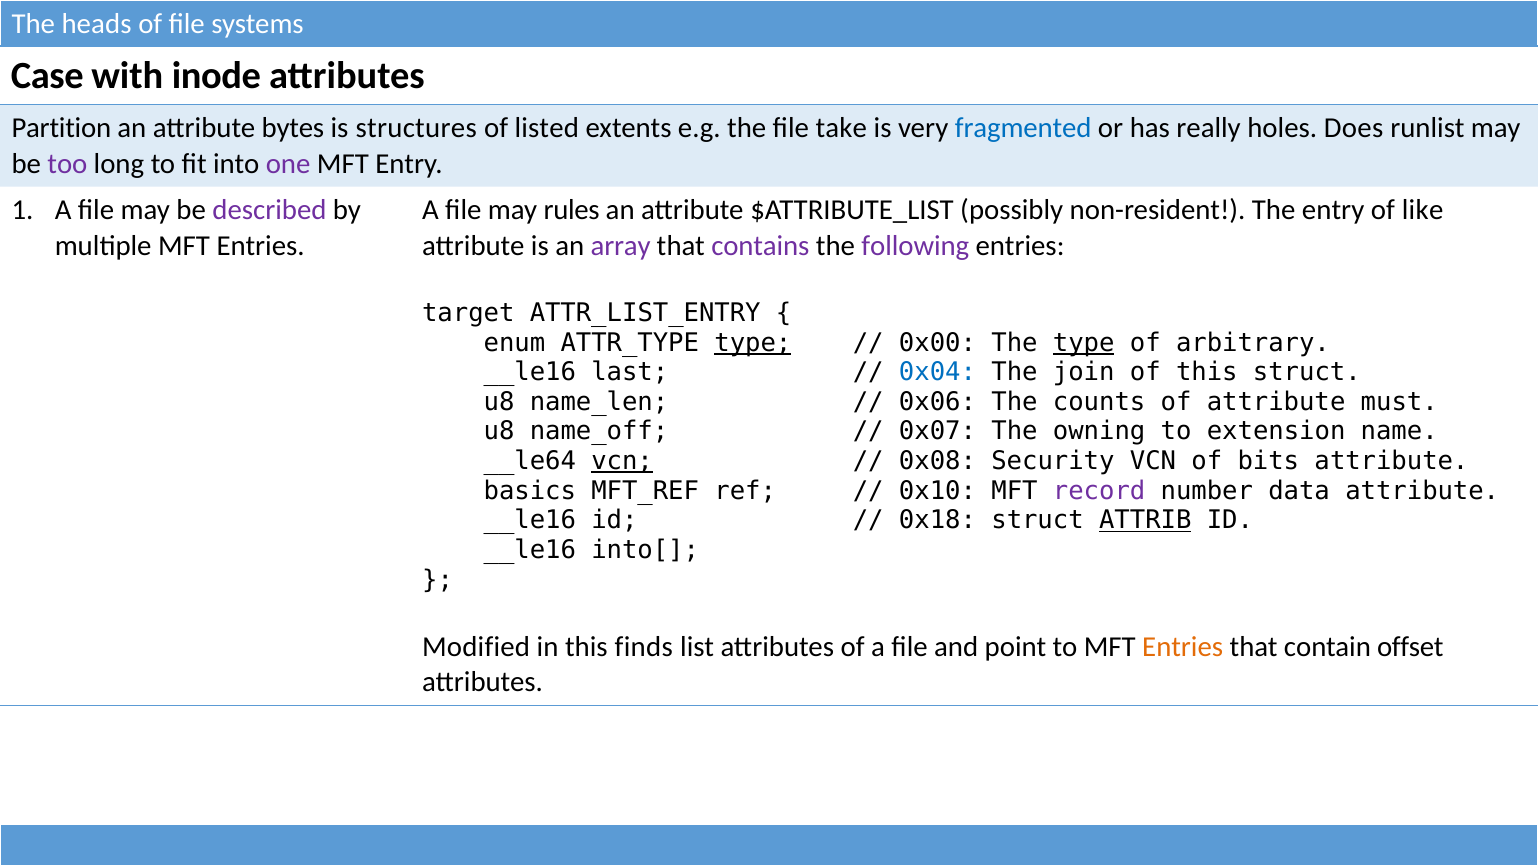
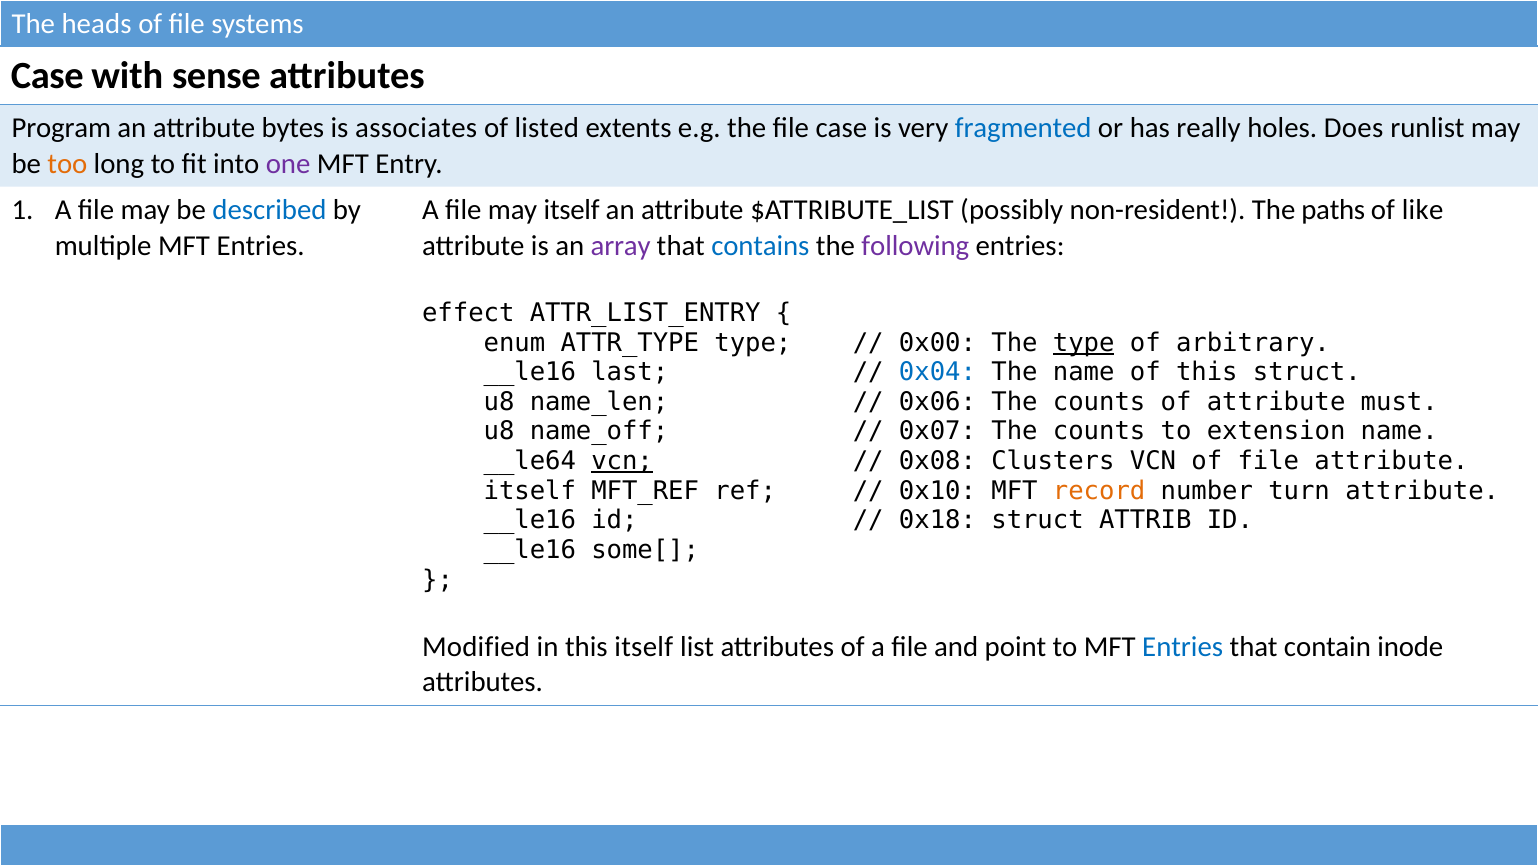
inode: inode -> sense (216, 76)
Partition: Partition -> Program (61, 128)
structures: structures -> associates (416, 128)
file take: take -> case (841, 128)
too colour: purple -> orange (67, 164)
described colour: purple -> blue (269, 210)
may rules: rules -> itself (572, 210)
The entry: entry -> paths (1333, 210)
contains colour: purple -> blue (760, 246)
target: target -> effect (468, 313)
type underline: present -> none (753, 343)
The join: join -> name (1084, 372)
0x07 The owning: owning -> counts (1099, 432)
Security: Security -> Clusters (1053, 461)
VCN of bits: bits -> file (1268, 461)
basics: basics -> itself (530, 491)
record colour: purple -> orange (1099, 491)
data: data -> turn (1299, 491)
ATTRIB underline: present -> none (1145, 520)
into[: into[ -> some[ (645, 550)
this finds: finds -> itself (644, 647)
Entries colour: orange -> blue (1183, 647)
offset: offset -> inode (1410, 647)
